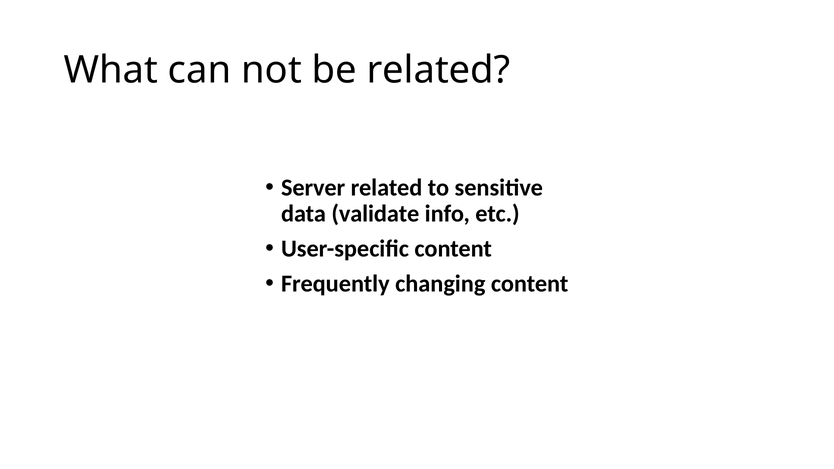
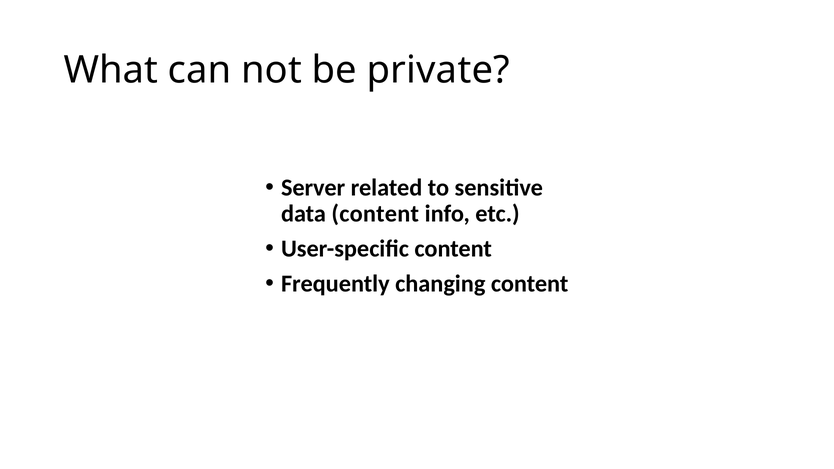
be related: related -> private (438, 70)
data validate: validate -> content (375, 214)
